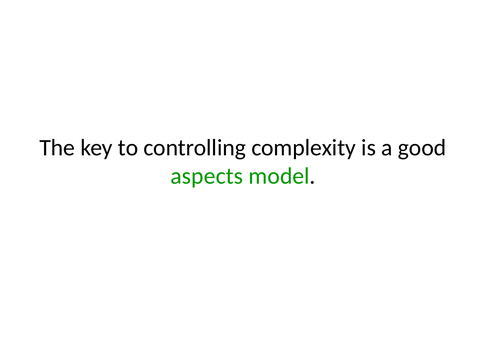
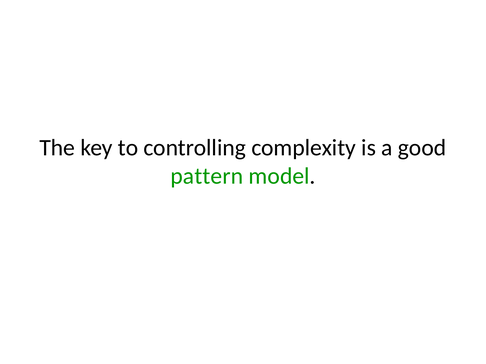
aspects: aspects -> pattern (207, 176)
